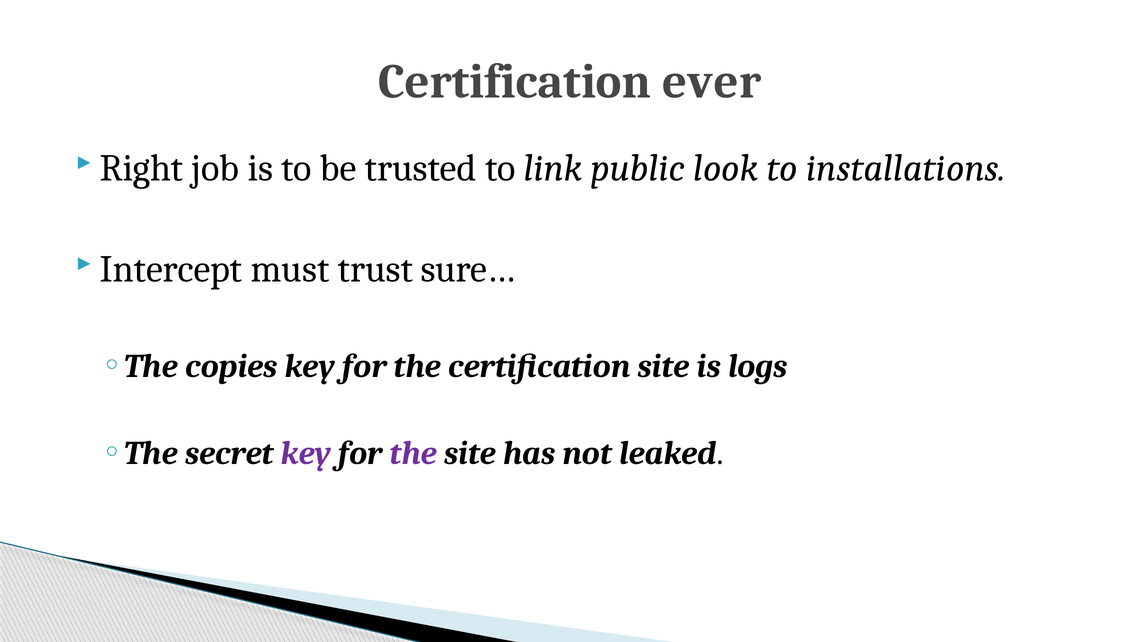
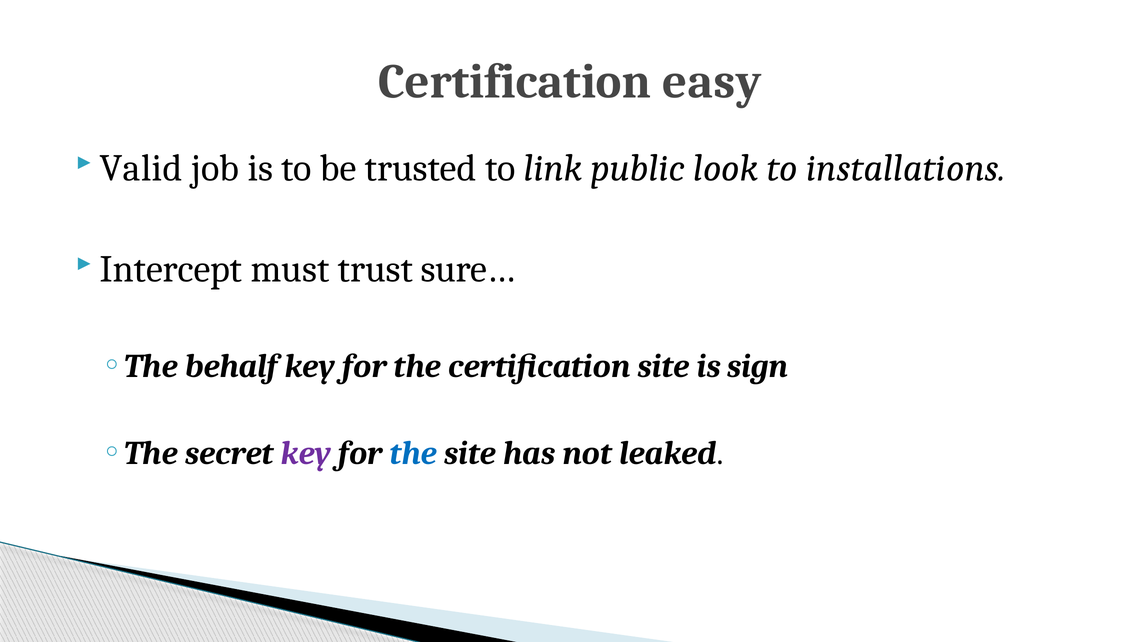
ever: ever -> easy (712, 82)
Right: Right -> Valid (141, 168)
copies: copies -> behalf (231, 366)
logs: logs -> sign (758, 366)
the colour: purple -> blue (413, 453)
